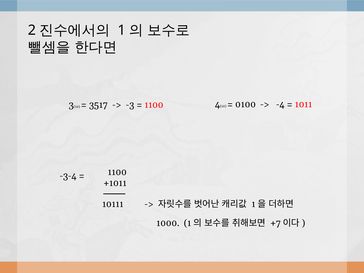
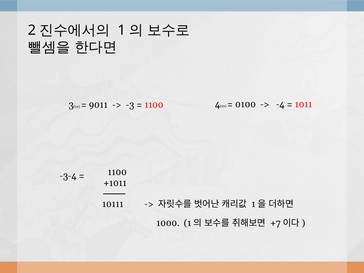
3517: 3517 -> 9011 (98, 105)
